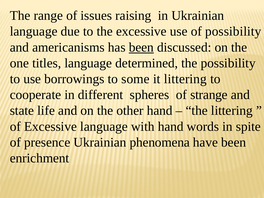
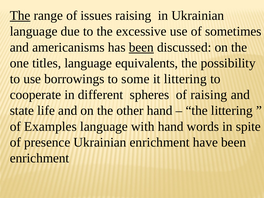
The underline: none -> present (20, 16)
of possibility: possibility -> sometimes (233, 31)
determined: determined -> equivalents (147, 63)
of strange: strange -> raising (209, 95)
of Excessive: Excessive -> Examples (50, 126)
Ukrainian phenomena: phenomena -> enrichment (160, 142)
